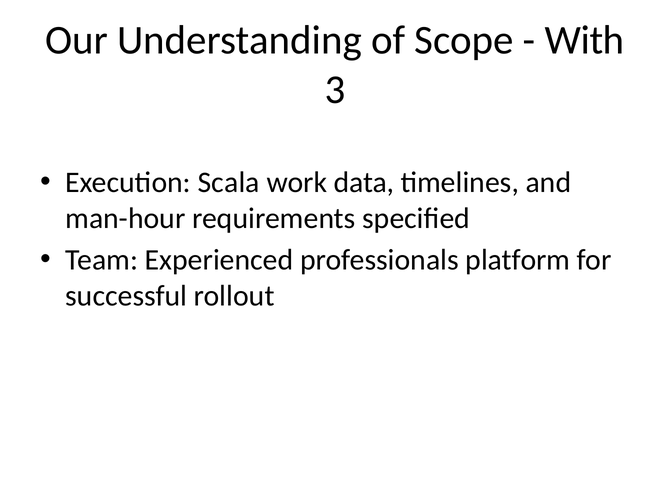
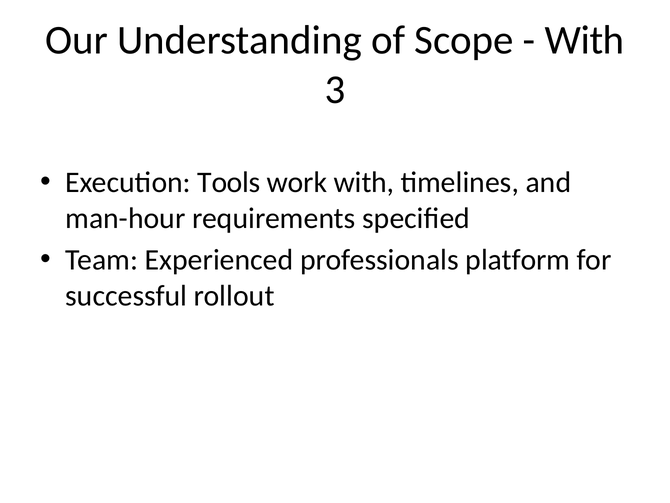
Scala: Scala -> Tools (229, 182)
work data: data -> with (364, 182)
